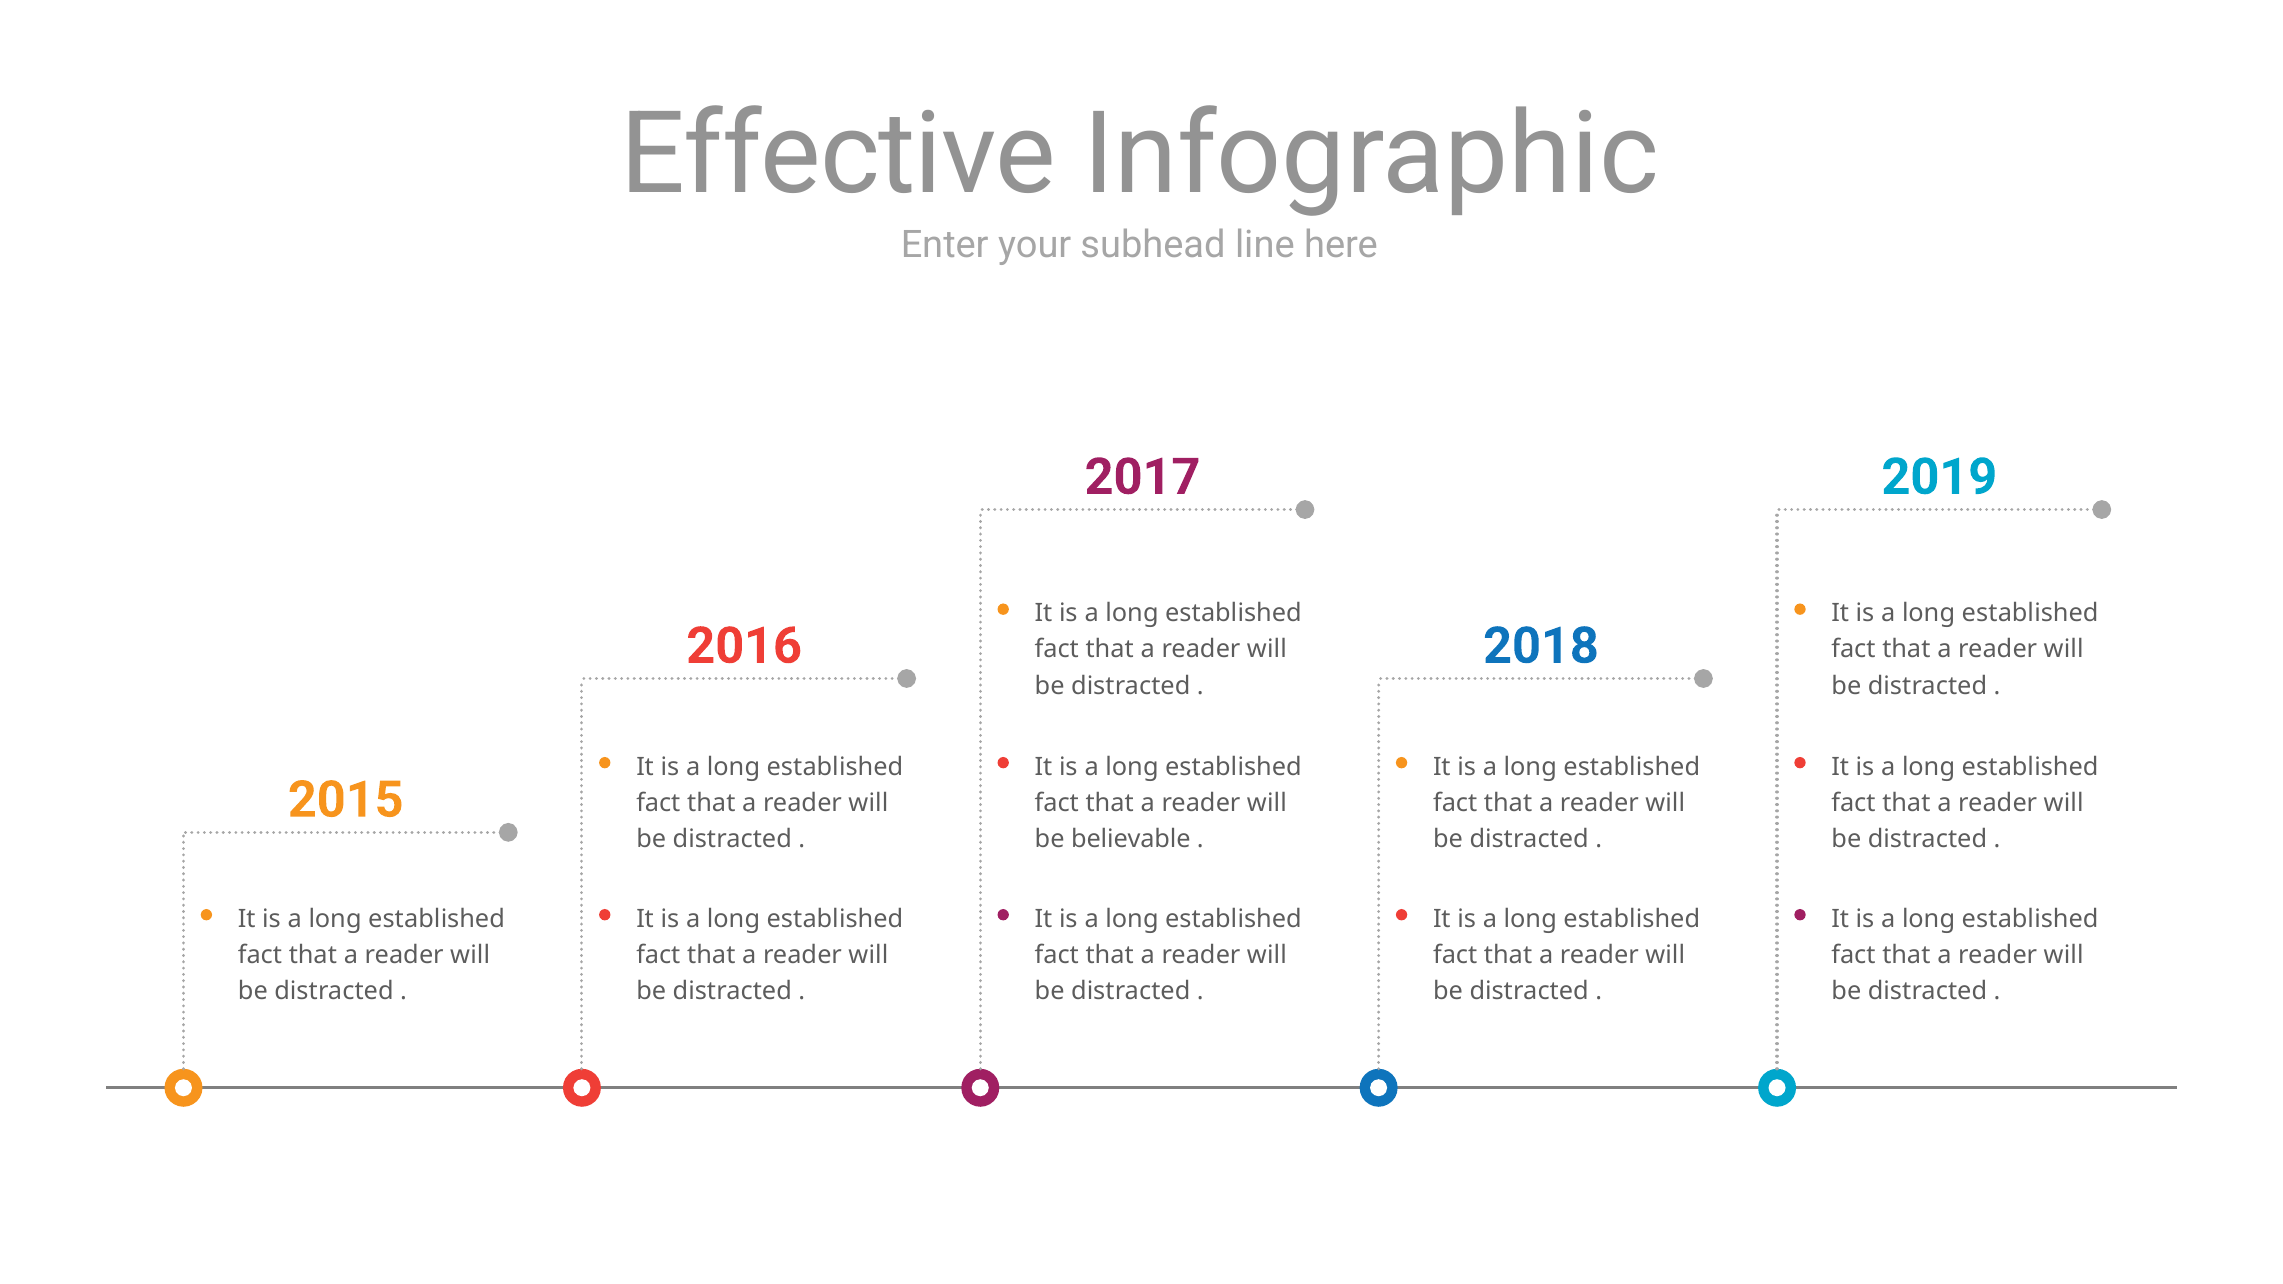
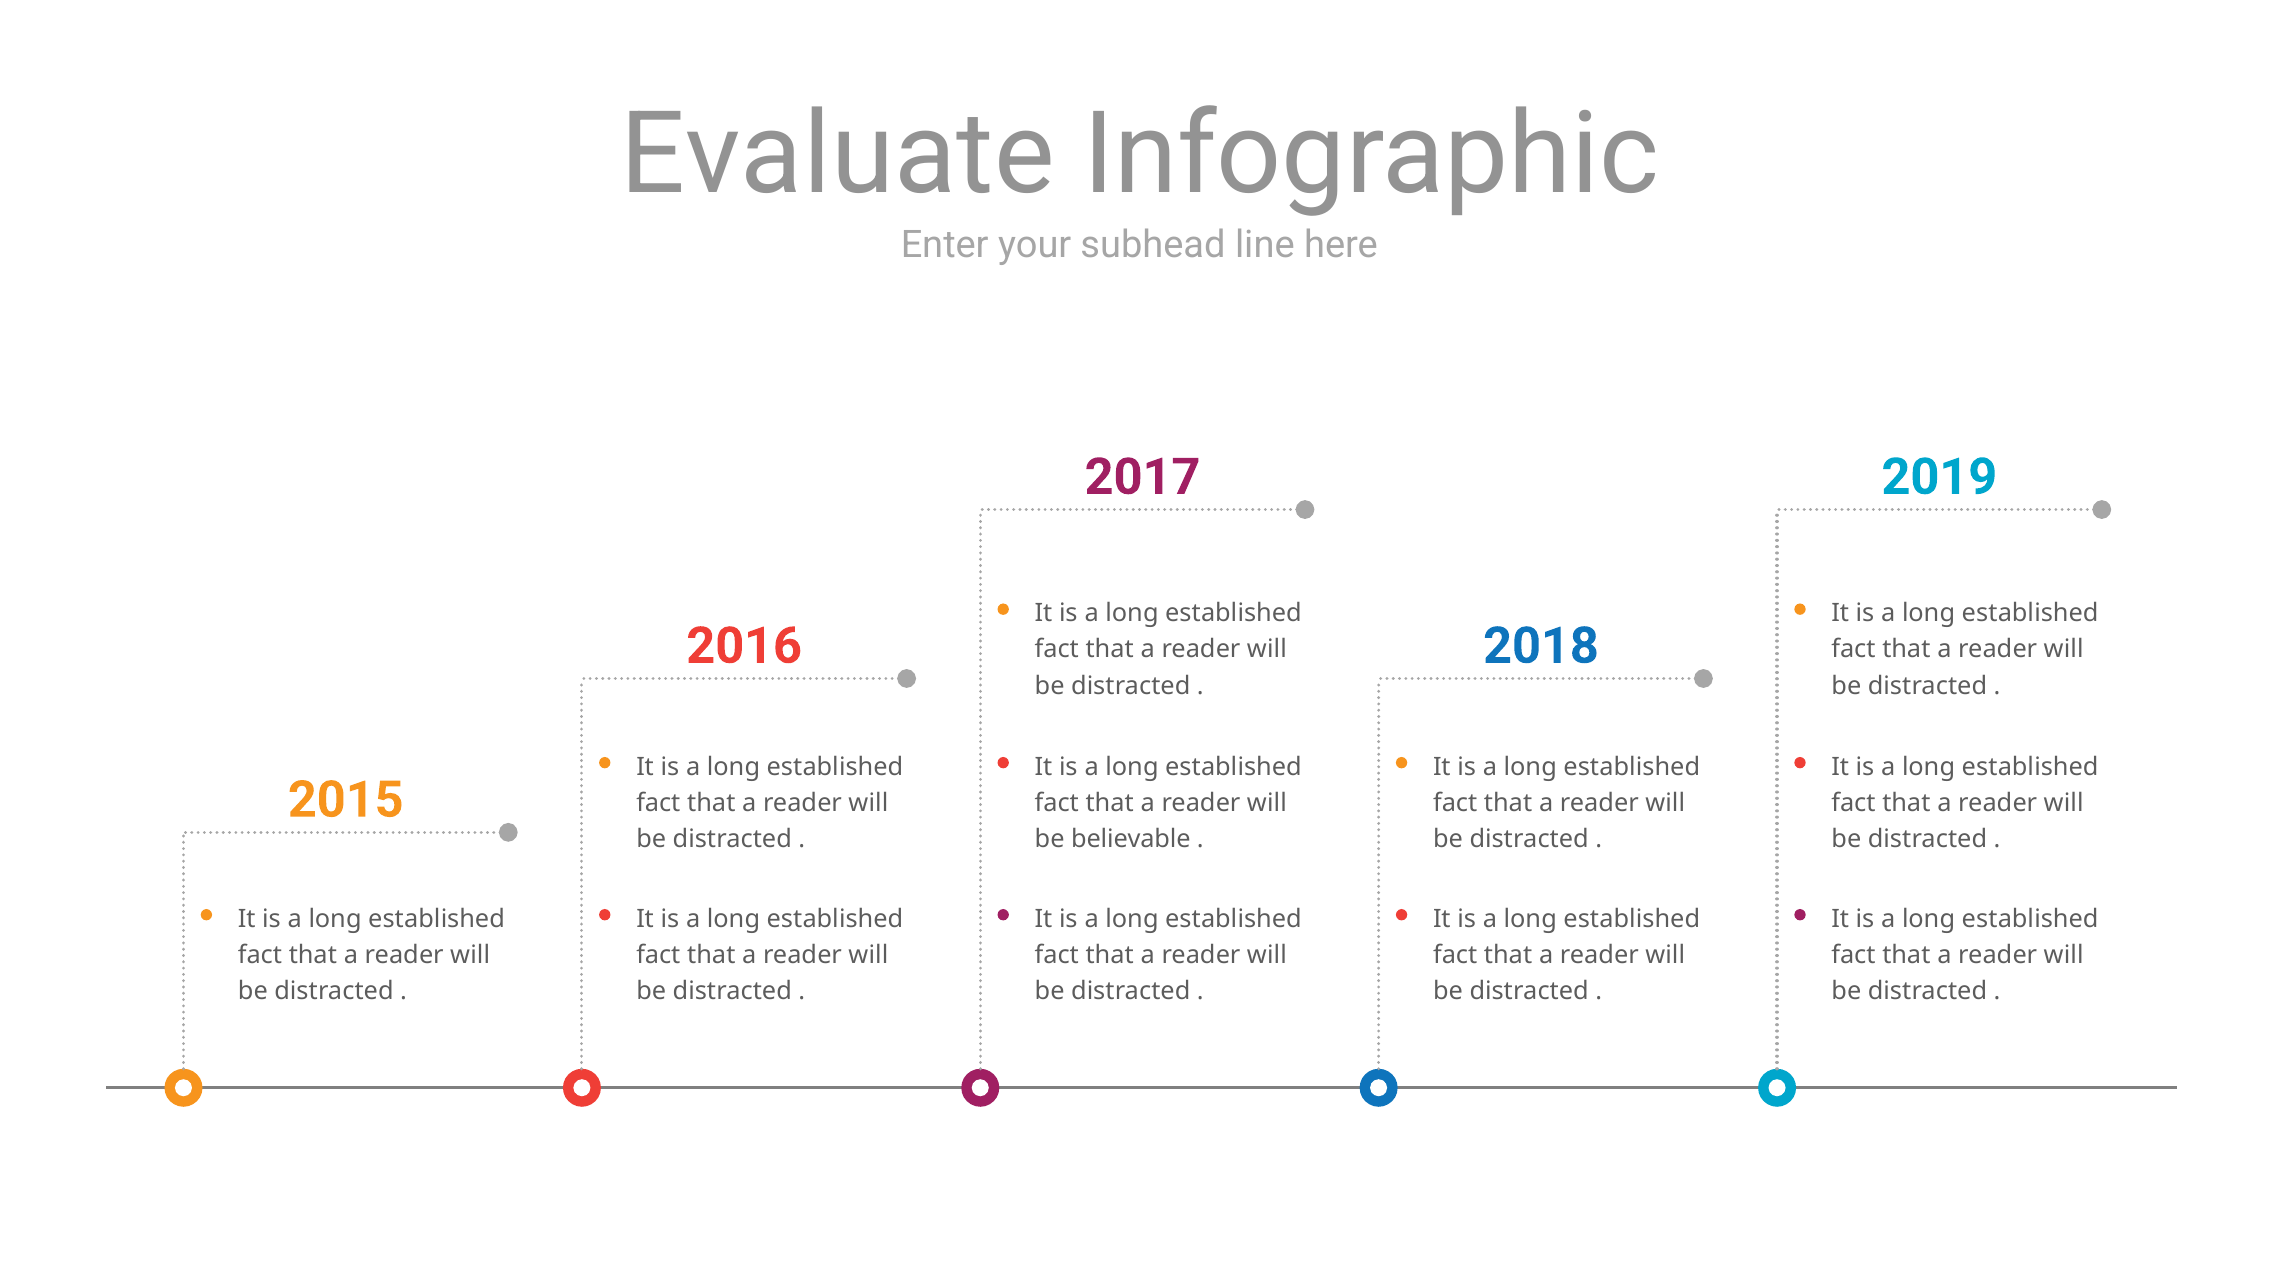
Effective: Effective -> Evaluate (837, 155)
